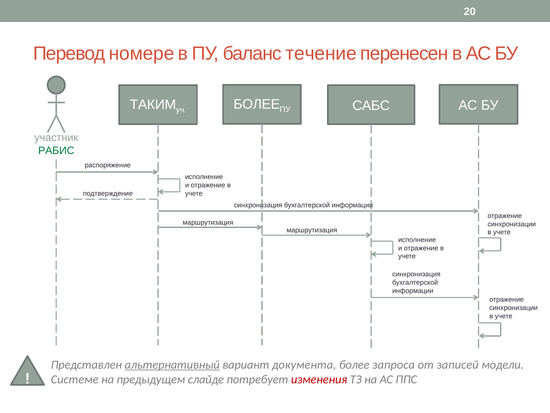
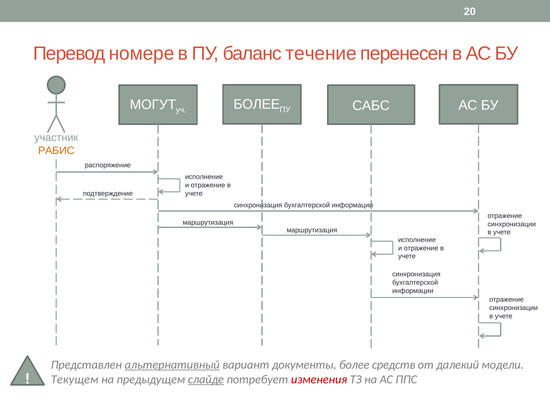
ТАКИМ: ТАКИМ -> МОГУТ (153, 104)
РАБИС colour: green -> orange (56, 150)
документа: документа -> документы (304, 364)
запроса: запроса -> средств (394, 364)
записей: записей -> далекий (458, 364)
Системе: Системе -> Текущем (75, 379)
слайде underline: none -> present (206, 379)
